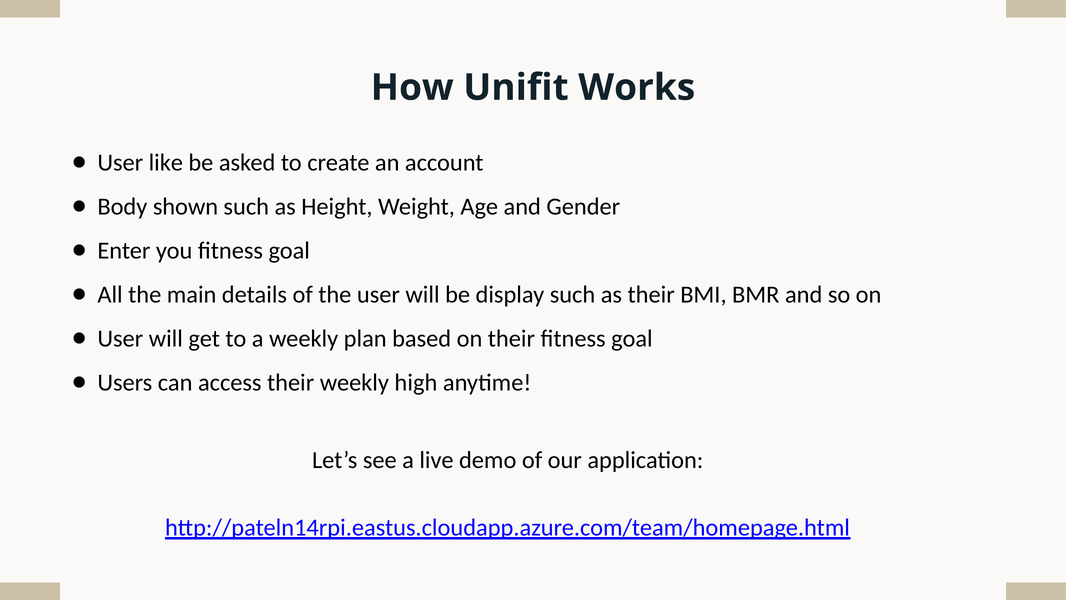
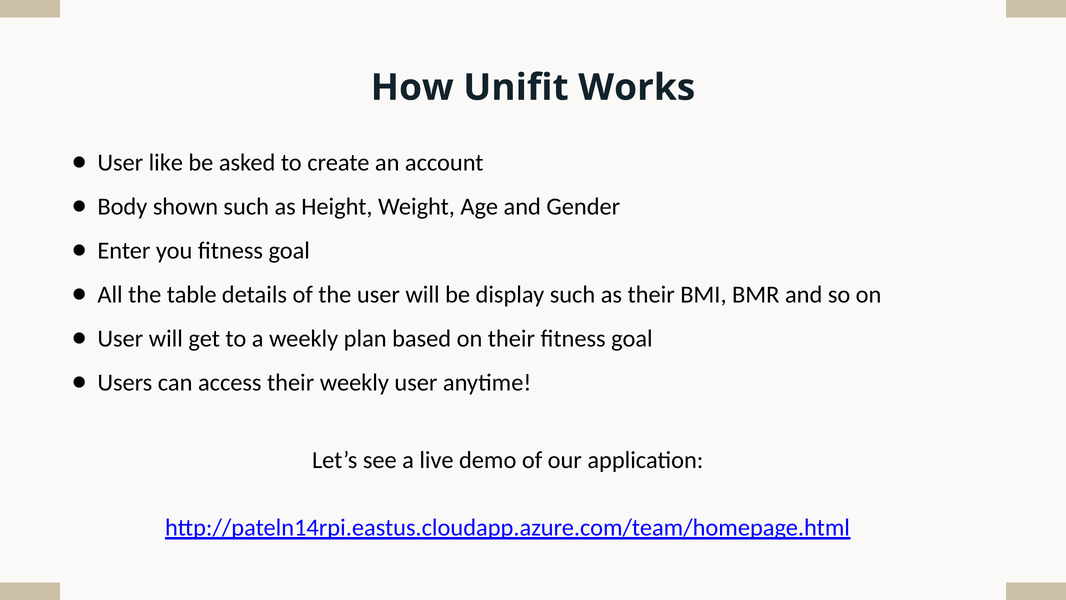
main: main -> table (192, 294)
weekly high: high -> user (416, 382)
